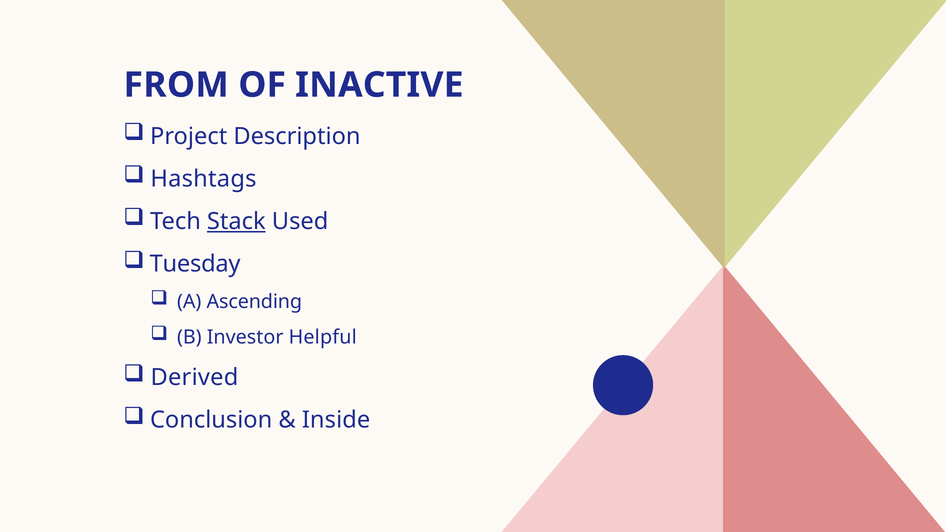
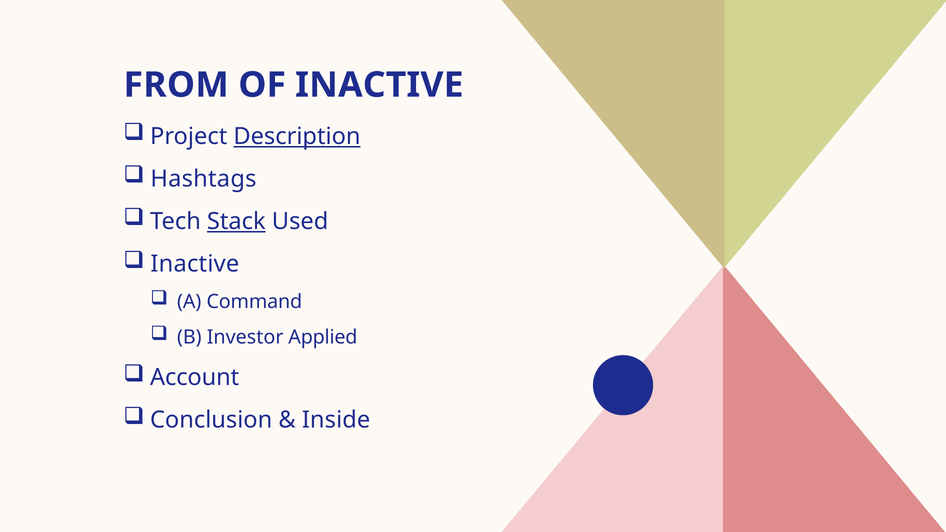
Description underline: none -> present (297, 136)
Tuesday: Tuesday -> Inactive (195, 264)
Ascending: Ascending -> Command (254, 302)
Helpful: Helpful -> Applied (323, 337)
Derived: Derived -> Account (195, 378)
